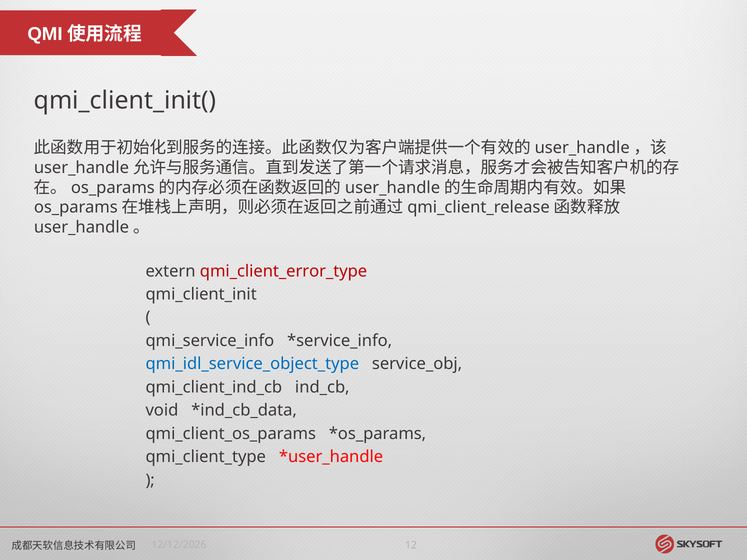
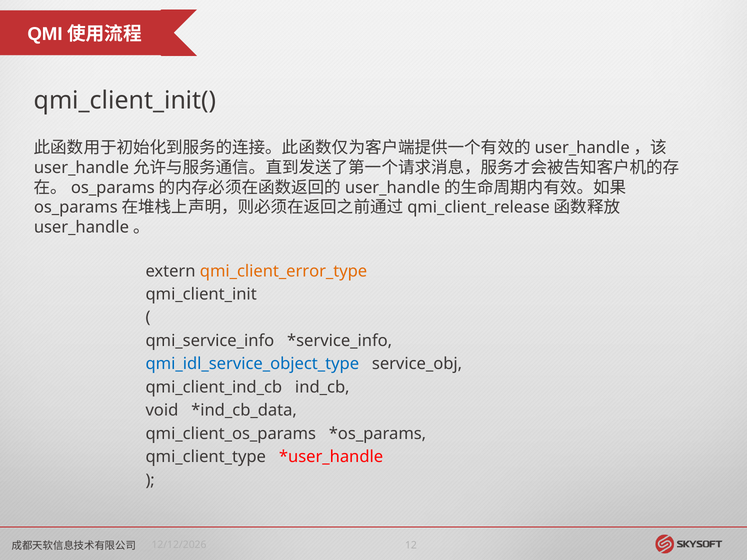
qmi_client_error_type colour: red -> orange (284, 271)
